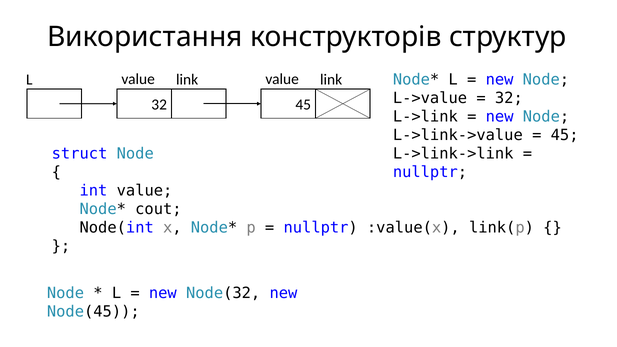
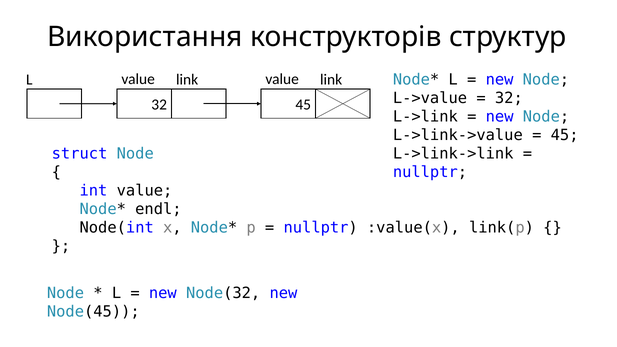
cout: cout -> endl (158, 209)
